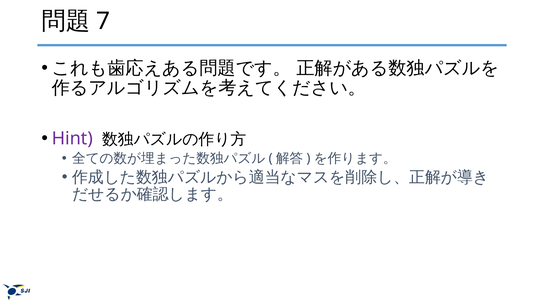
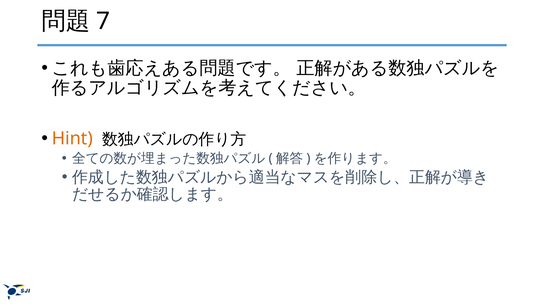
Hint colour: purple -> orange (72, 138)
